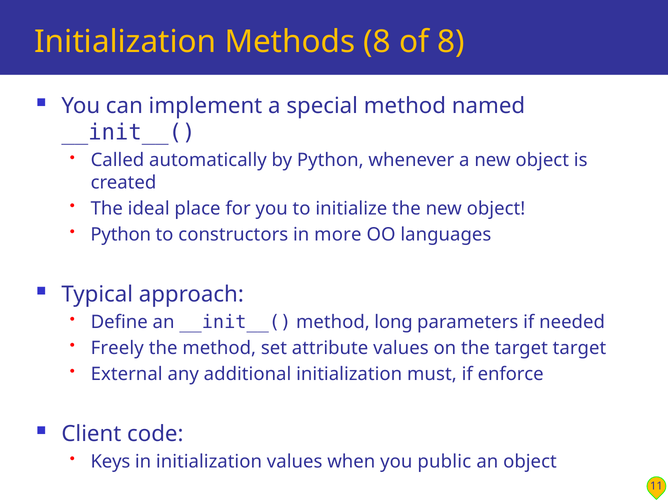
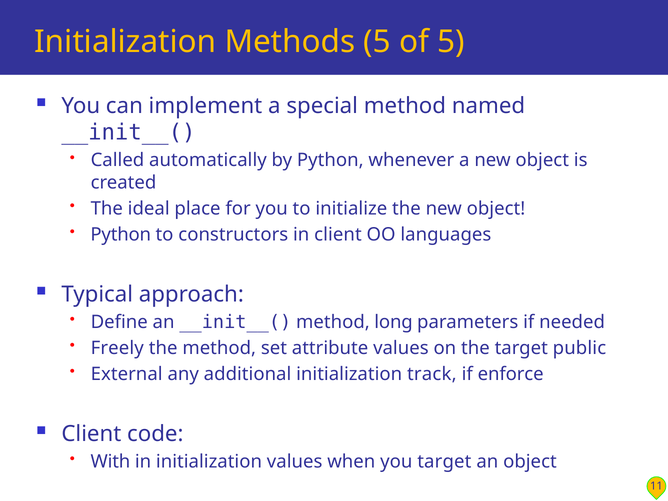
Methods 8: 8 -> 5 (377, 42)
of 8: 8 -> 5 (451, 42)
in more: more -> client (338, 235)
target target: target -> public (579, 348)
must: must -> track (432, 374)
Keys: Keys -> With (110, 462)
you public: public -> target (444, 462)
